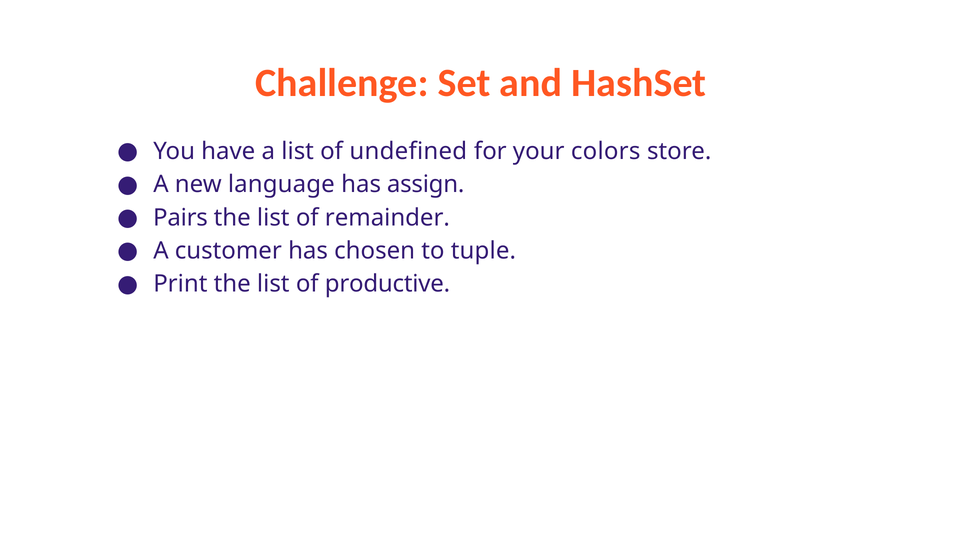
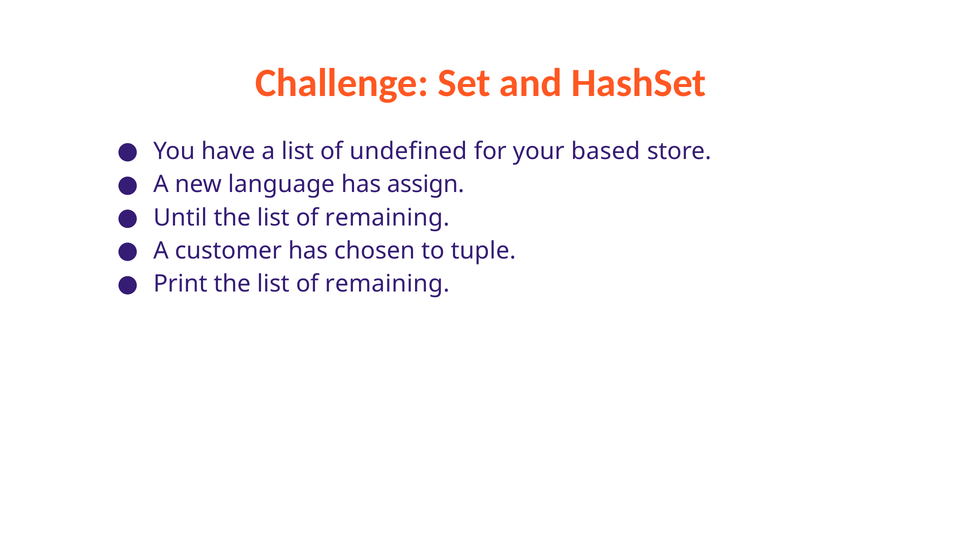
colors: colors -> based (606, 151)
Pairs: Pairs -> Until (180, 218)
remainder: remainder -> remaining (387, 218)
productive: productive -> remaining (387, 284)
